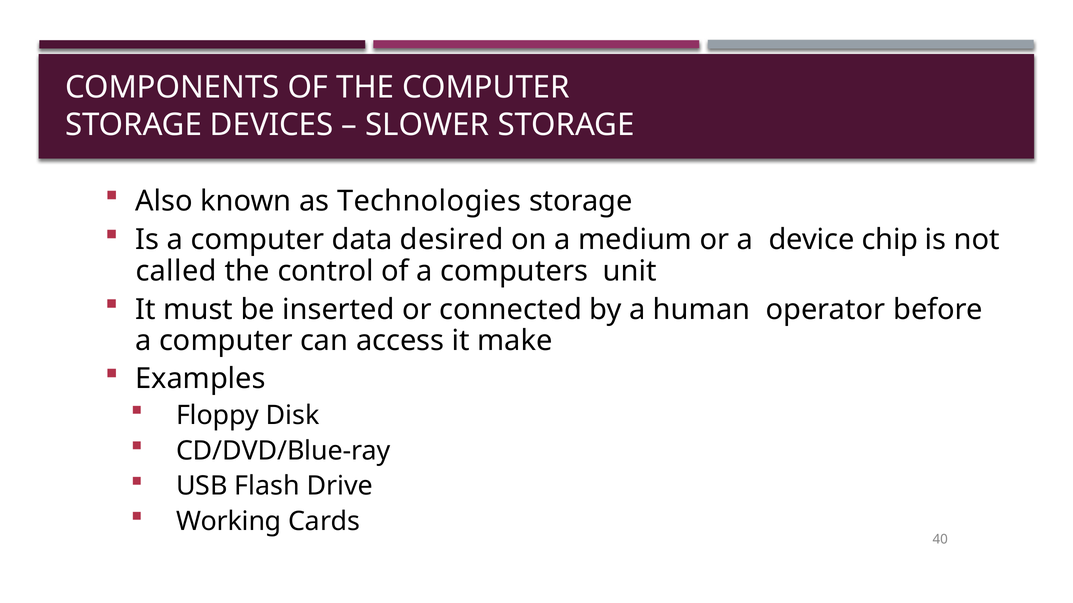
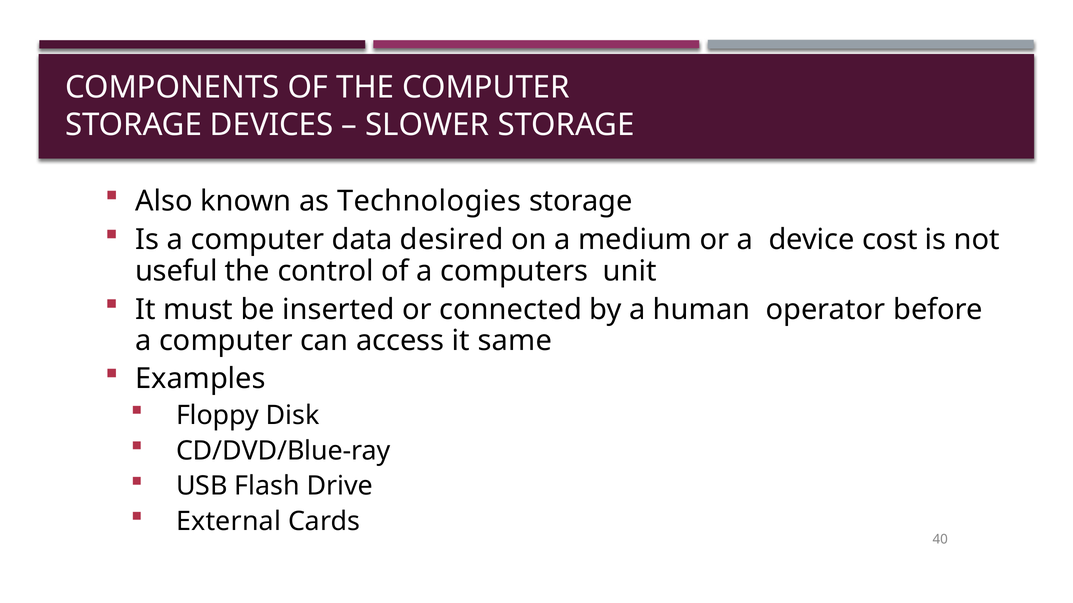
chip: chip -> cost (890, 240)
called: called -> useful (176, 271)
make: make -> same (515, 341)
Working: Working -> External (229, 522)
